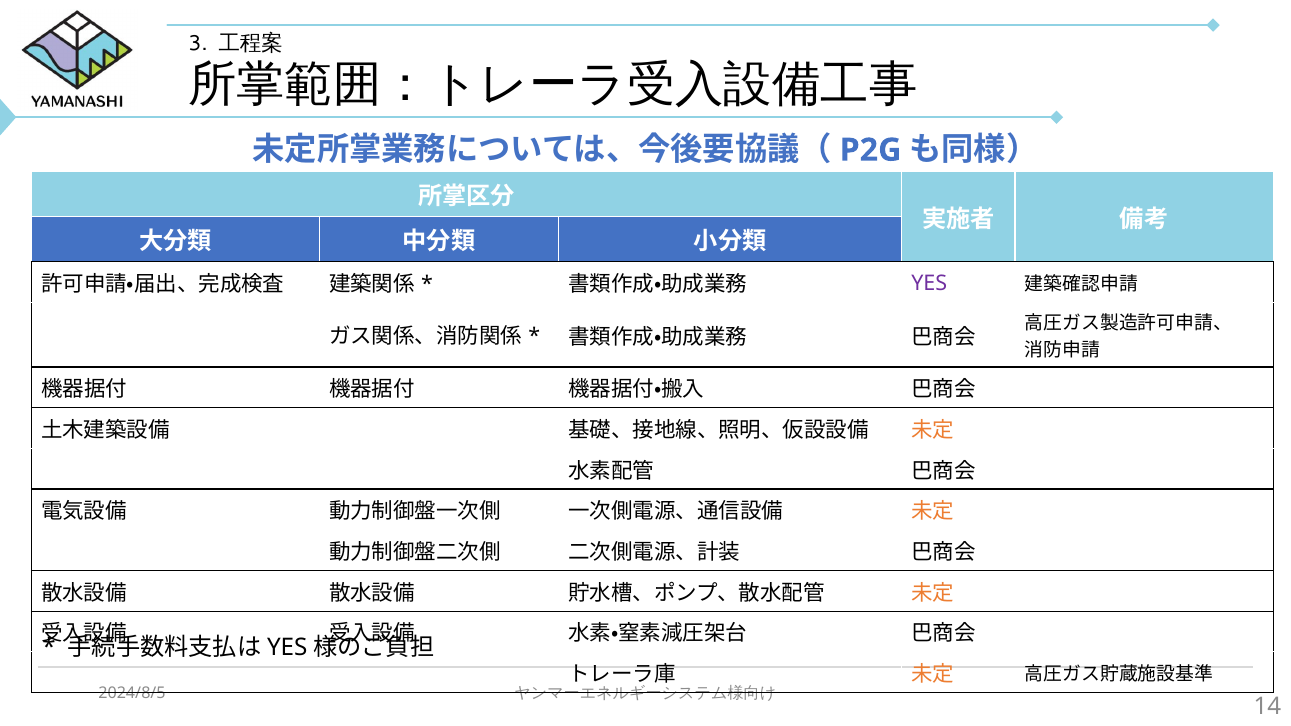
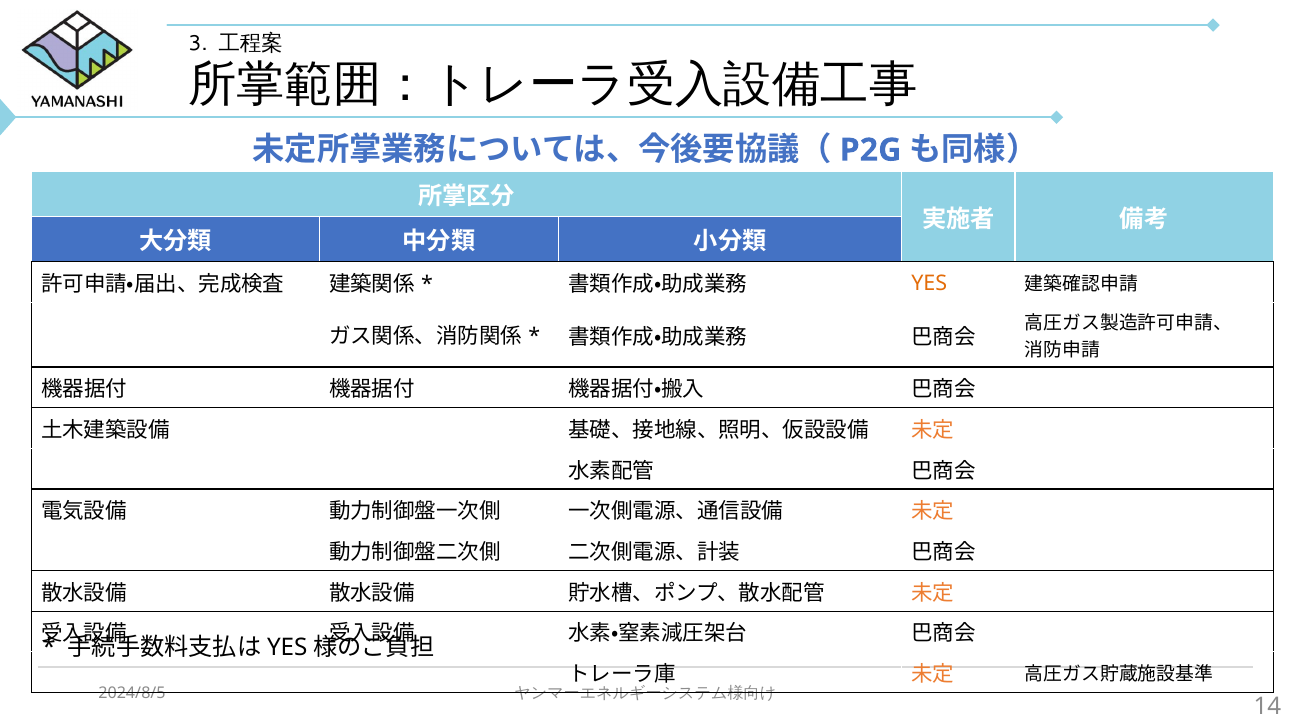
YES colour: purple -> orange (929, 283)
